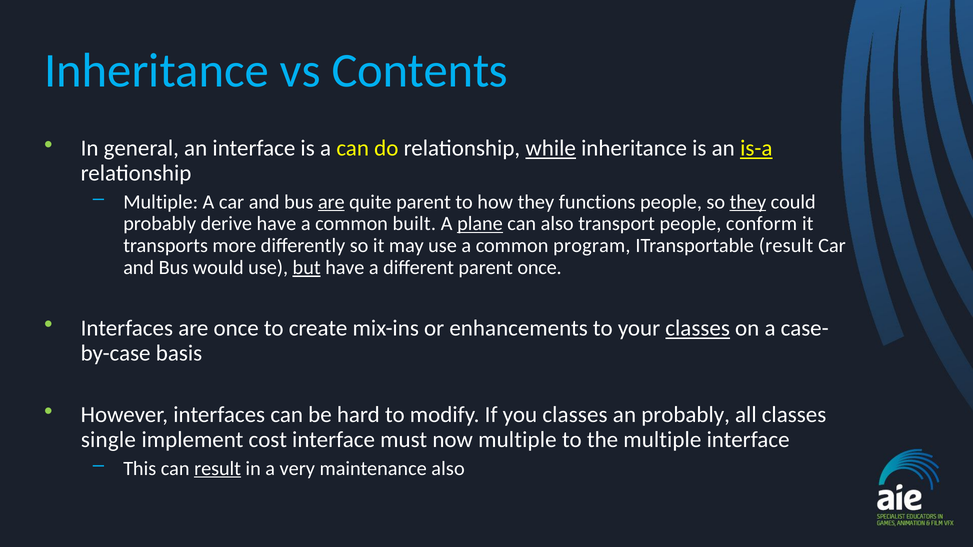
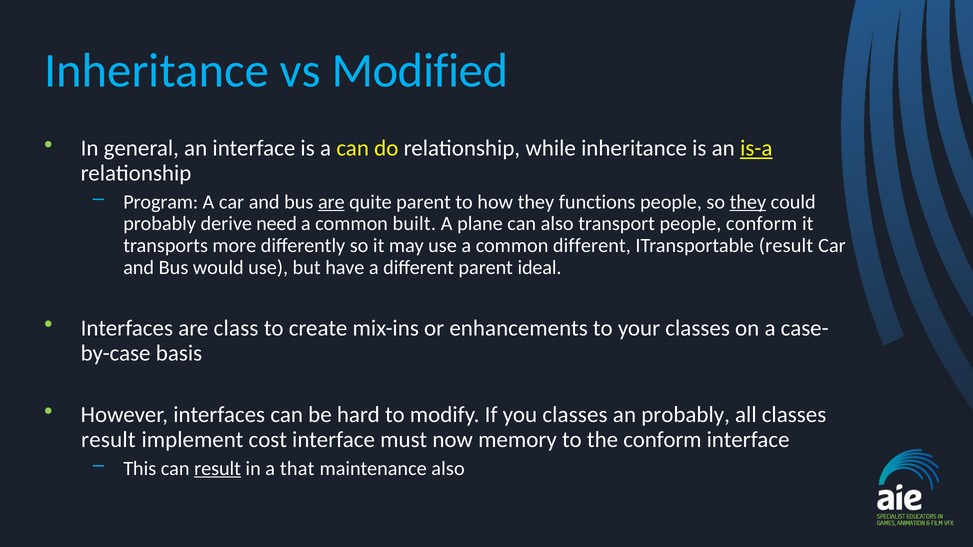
Contents: Contents -> Modified (420, 71)
while underline: present -> none (551, 148)
Multiple: Multiple -> Program (161, 202)
derive have: have -> need (277, 224)
plane underline: present -> none (480, 224)
common program: program -> different (592, 246)
but underline: present -> none (307, 268)
parent once: once -> ideal (540, 268)
are once: once -> class (236, 328)
classes underline: present -> none (698, 328)
single: single -> result (108, 440)
now multiple: multiple -> memory (517, 440)
the multiple: multiple -> conform (662, 440)
very: very -> that (297, 469)
